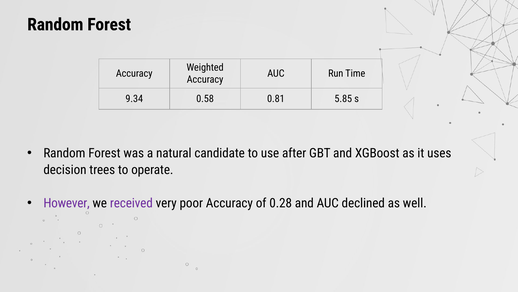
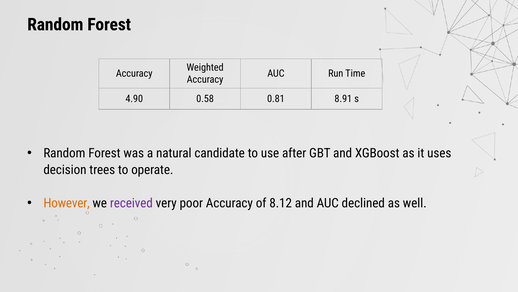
9.34: 9.34 -> 4.90 (134, 99)
5.85: 5.85 -> 8.91 (343, 99)
However colour: purple -> orange (67, 203)
0.28: 0.28 -> 8.12 (281, 203)
